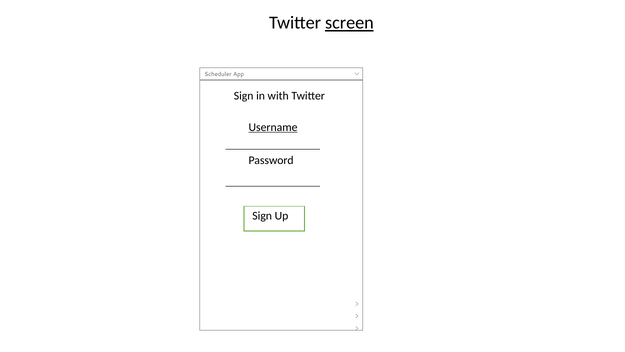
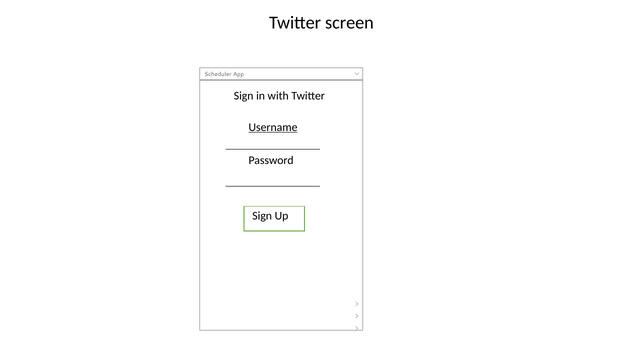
screen underline: present -> none (349, 23)
